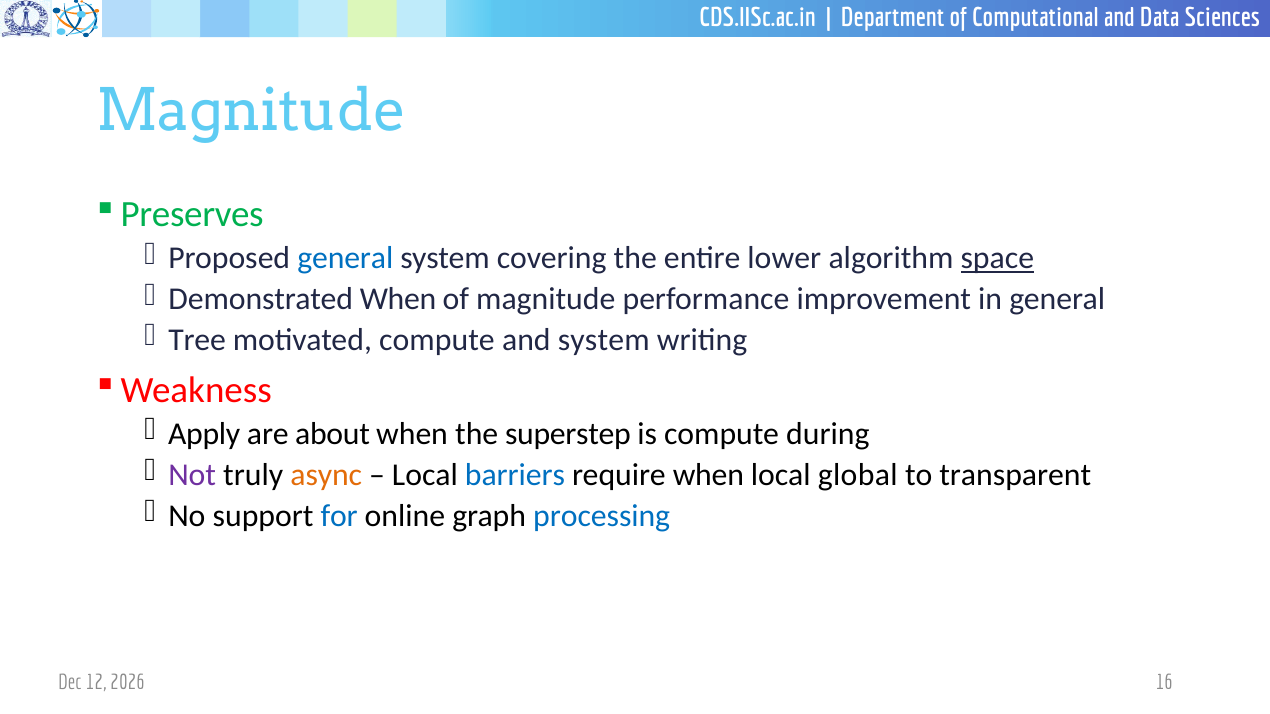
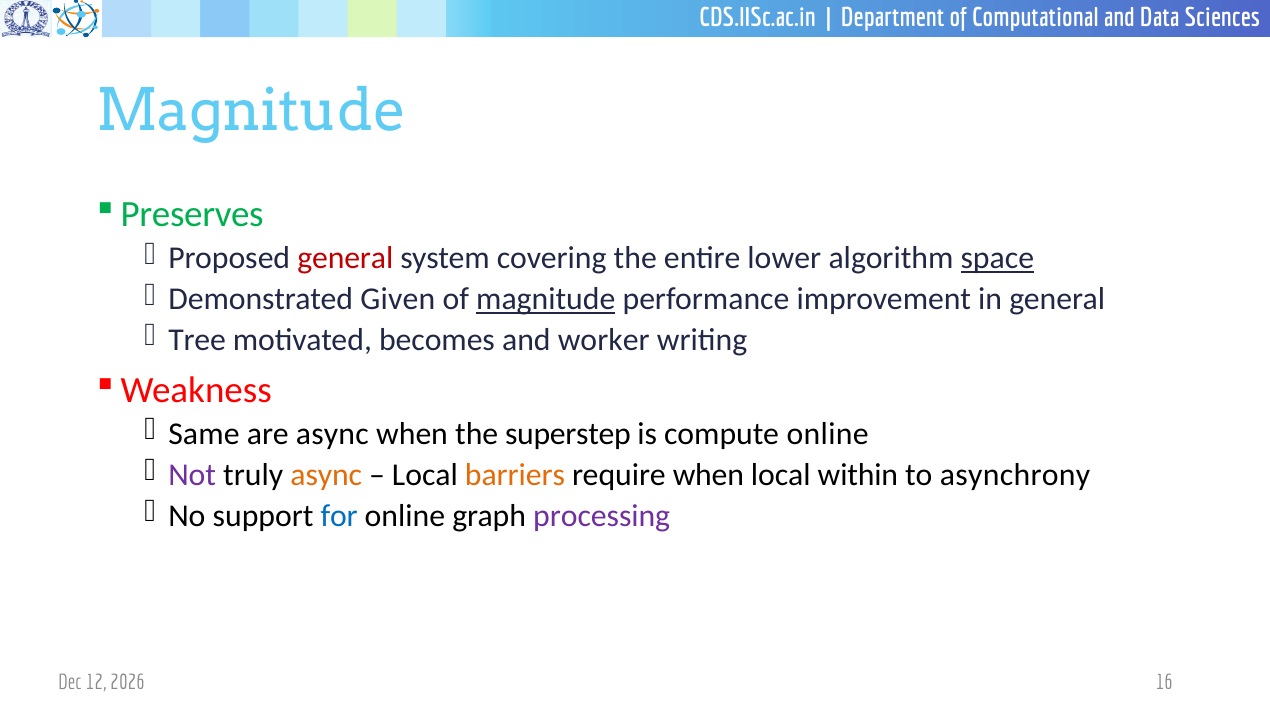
general colour: blue -> red (345, 259)
Demonstrated When: When -> Given (398, 299)
magnitude underline: none -> present (546, 299)
motivated compute: compute -> becomes (437, 340)
and system: system -> worker (604, 340)
Apply: Apply -> Same (204, 434)
are about: about -> async (332, 434)
compute during: during -> online (828, 434)
barriers colour: blue -> orange (515, 475)
global: global -> within (858, 475)
transparent: transparent -> asynchrony (1015, 475)
processing colour: blue -> purple (602, 516)
